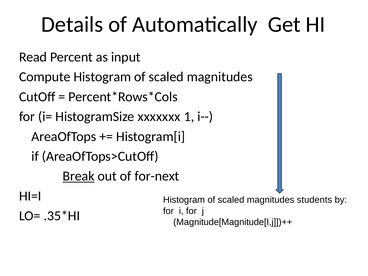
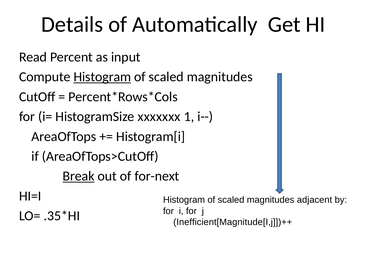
Histogram underline: none -> present (102, 77)
students: students -> adjacent (315, 200)
Magnitude[Magnitude[I,j]])++: Magnitude[Magnitude[I,j]])++ -> Inefficient[Magnitude[I,j]])++ (233, 222)
